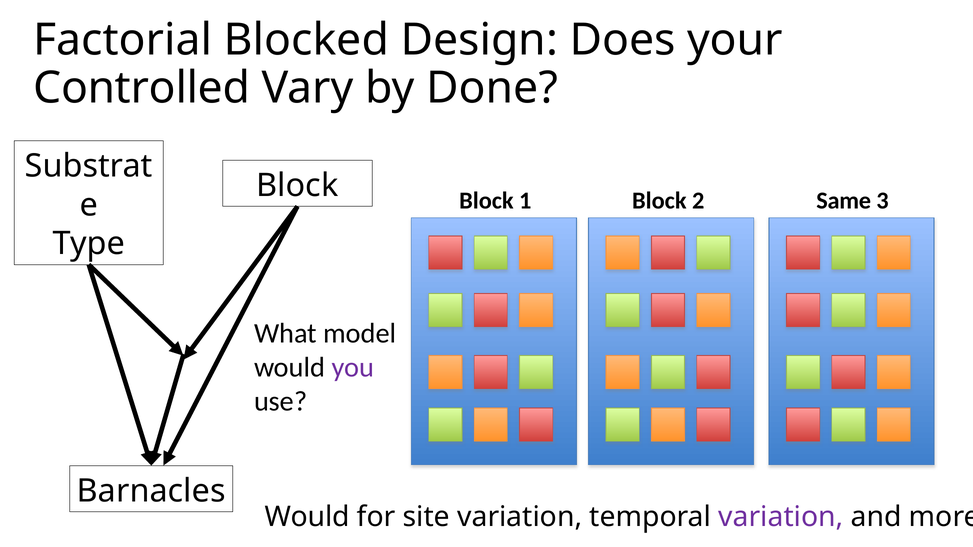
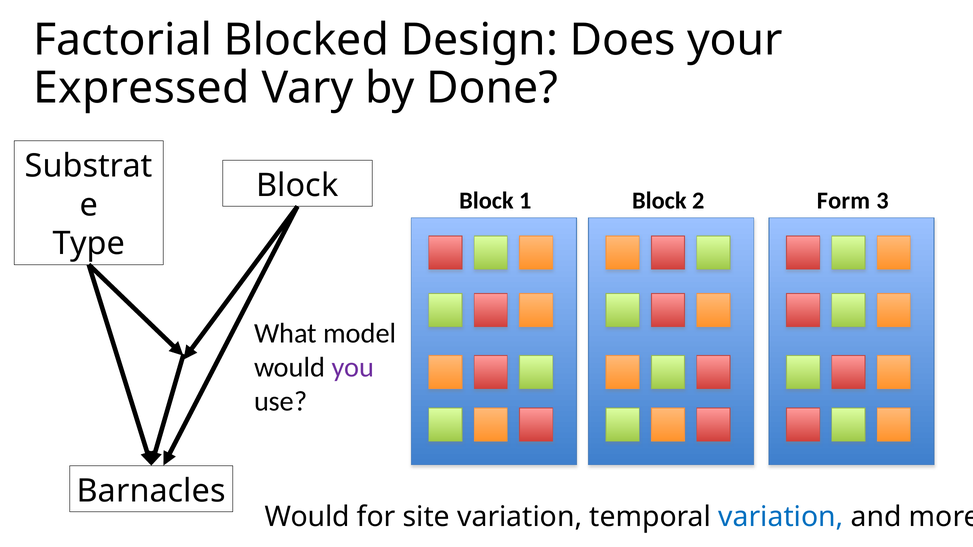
Controlled: Controlled -> Expressed (141, 88)
Same: Same -> Form (843, 201)
variation colour: purple -> blue (781, 517)
